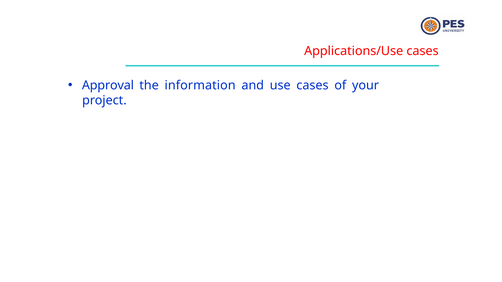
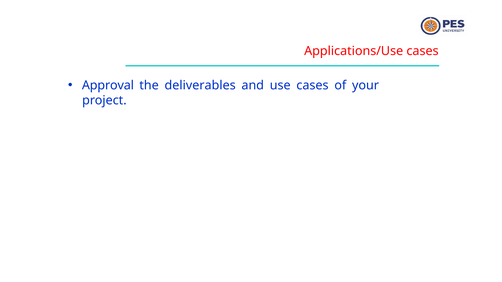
information: information -> deliverables (200, 86)
